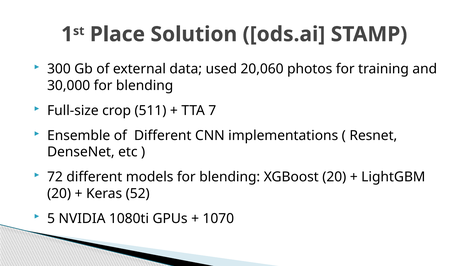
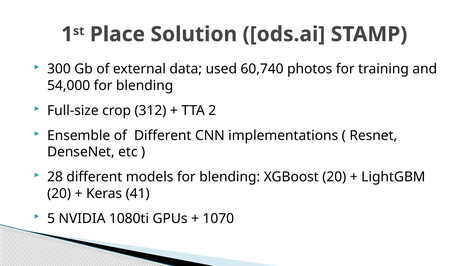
20,060: 20,060 -> 60,740 (262, 69)
30,000: 30,000 -> 54,000 (69, 85)
511: 511 -> 312 (150, 110)
7: 7 -> 2 (212, 110)
72: 72 -> 28 (55, 177)
52: 52 -> 41 (138, 193)
